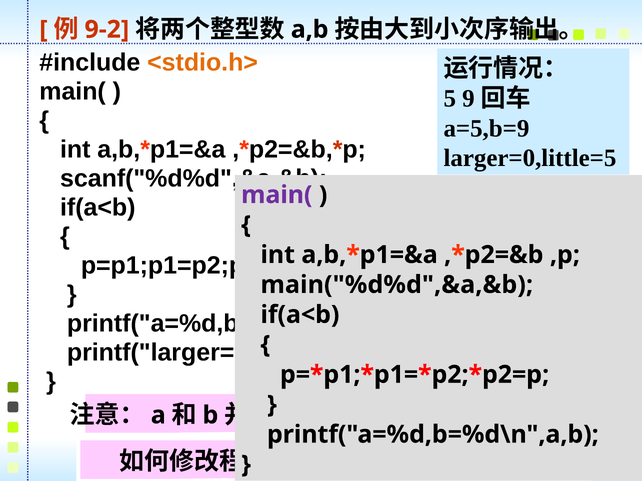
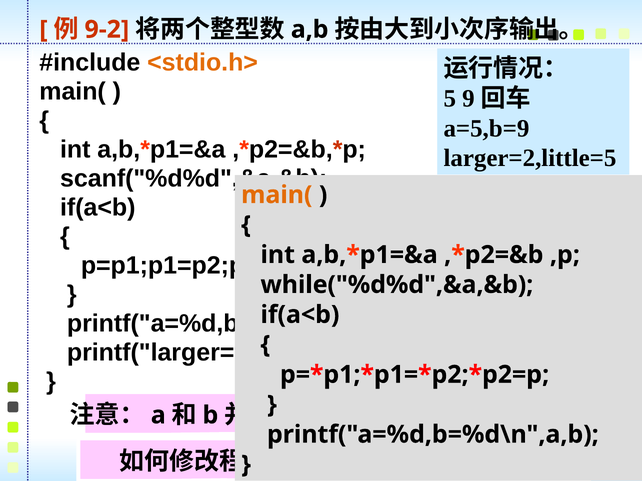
larger=0,little=5: larger=0,little=5 -> larger=2,little=5 (530, 158)
main( colour: purple -> orange (277, 195)
main("%d%d",&a,&b: main("%d%d",&a,&b -> while("%d%d",&a,&b (397, 285)
